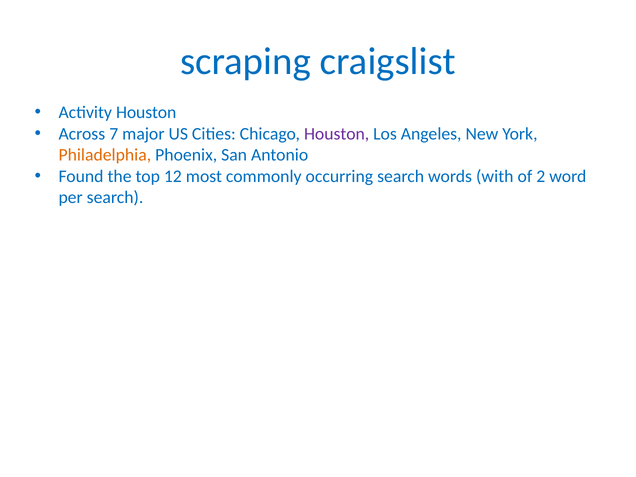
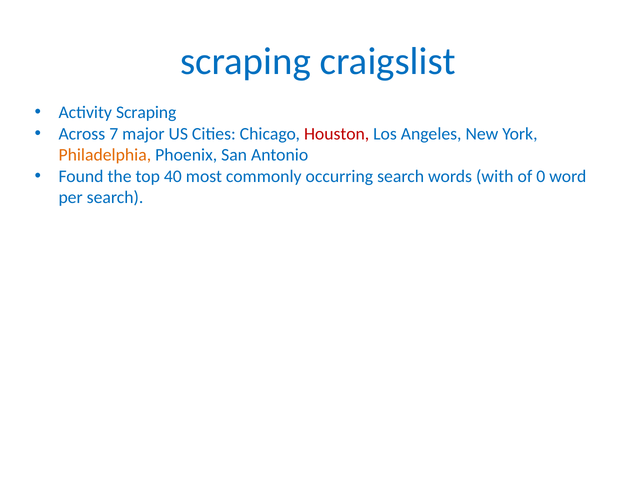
Activity Houston: Houston -> Scraping (146, 113)
Houston colour: purple -> red (337, 134)
12: 12 -> 40 (173, 176)
2: 2 -> 0 (541, 176)
